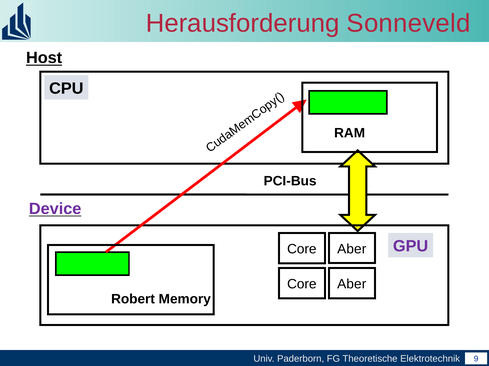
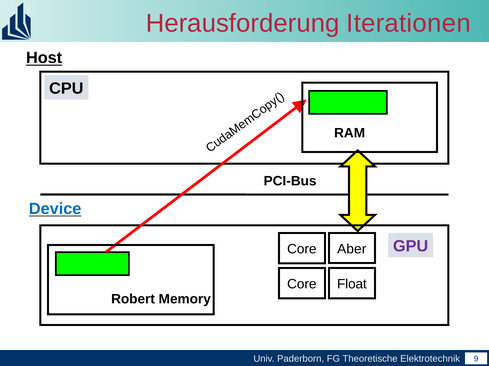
Sonneveld: Sonneveld -> Iterationen (409, 23)
Device colour: purple -> blue (55, 209)
Aber: Aber -> Float (352, 285)
